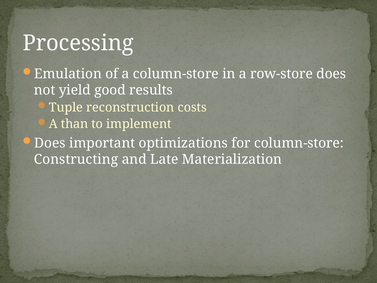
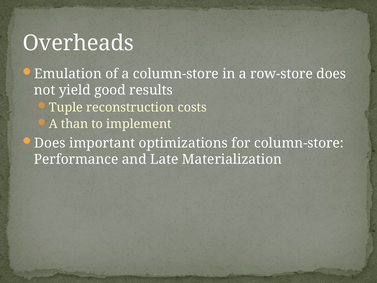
Processing: Processing -> Overheads (78, 43)
Constructing: Constructing -> Performance (76, 159)
